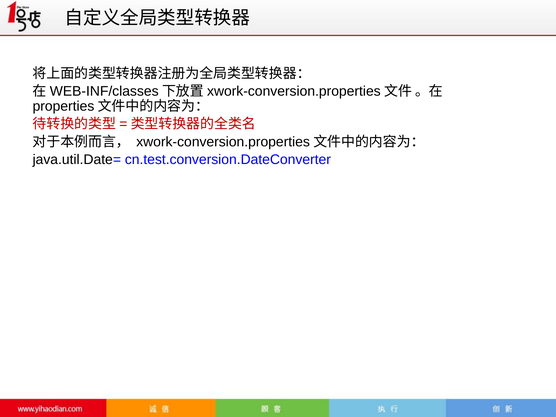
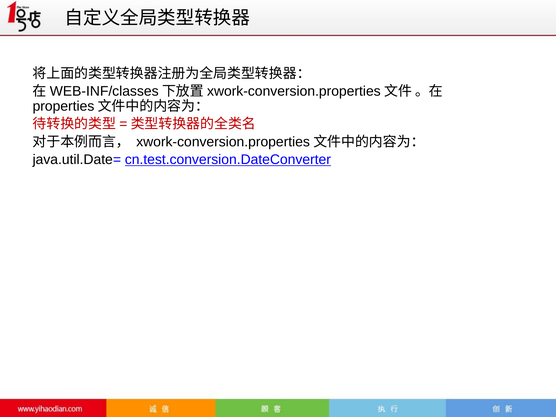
cn.test.conversion.DateConverter underline: none -> present (228, 160)
